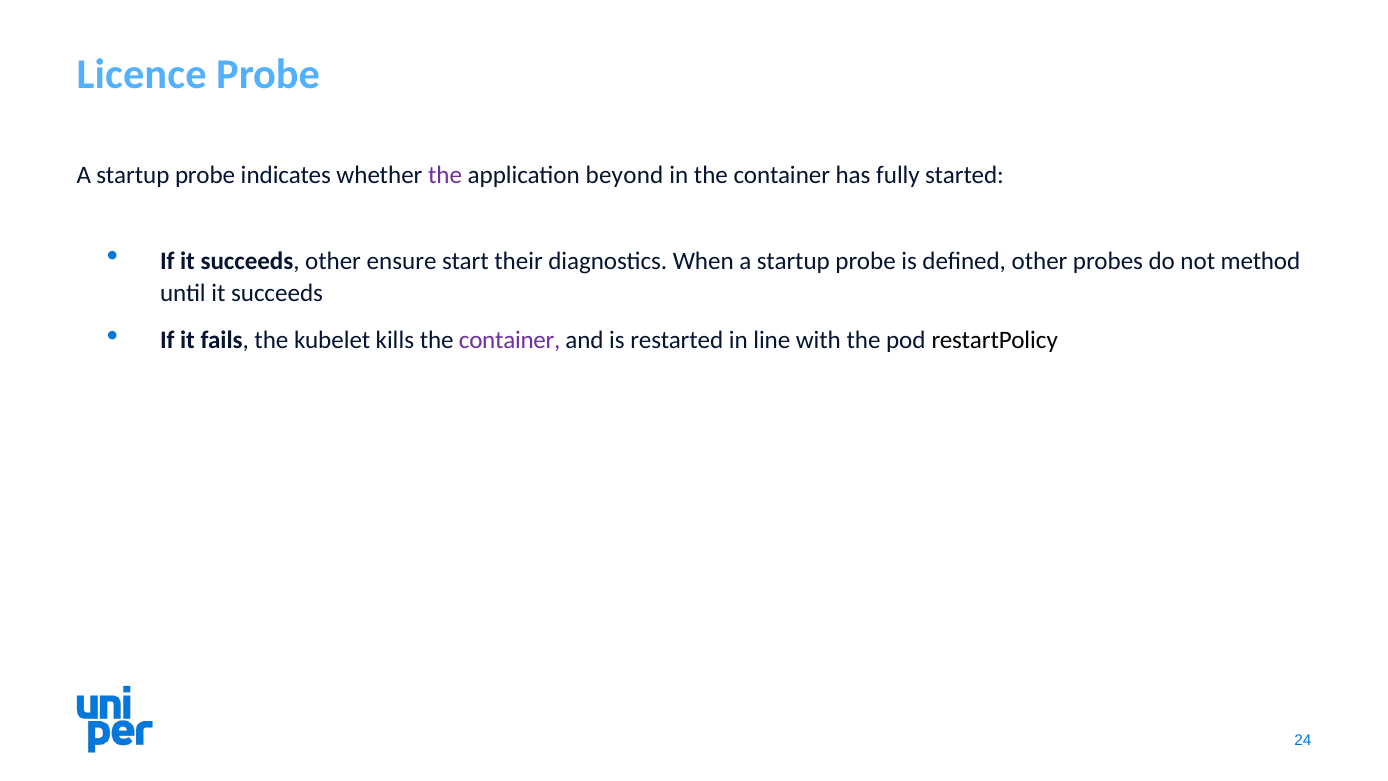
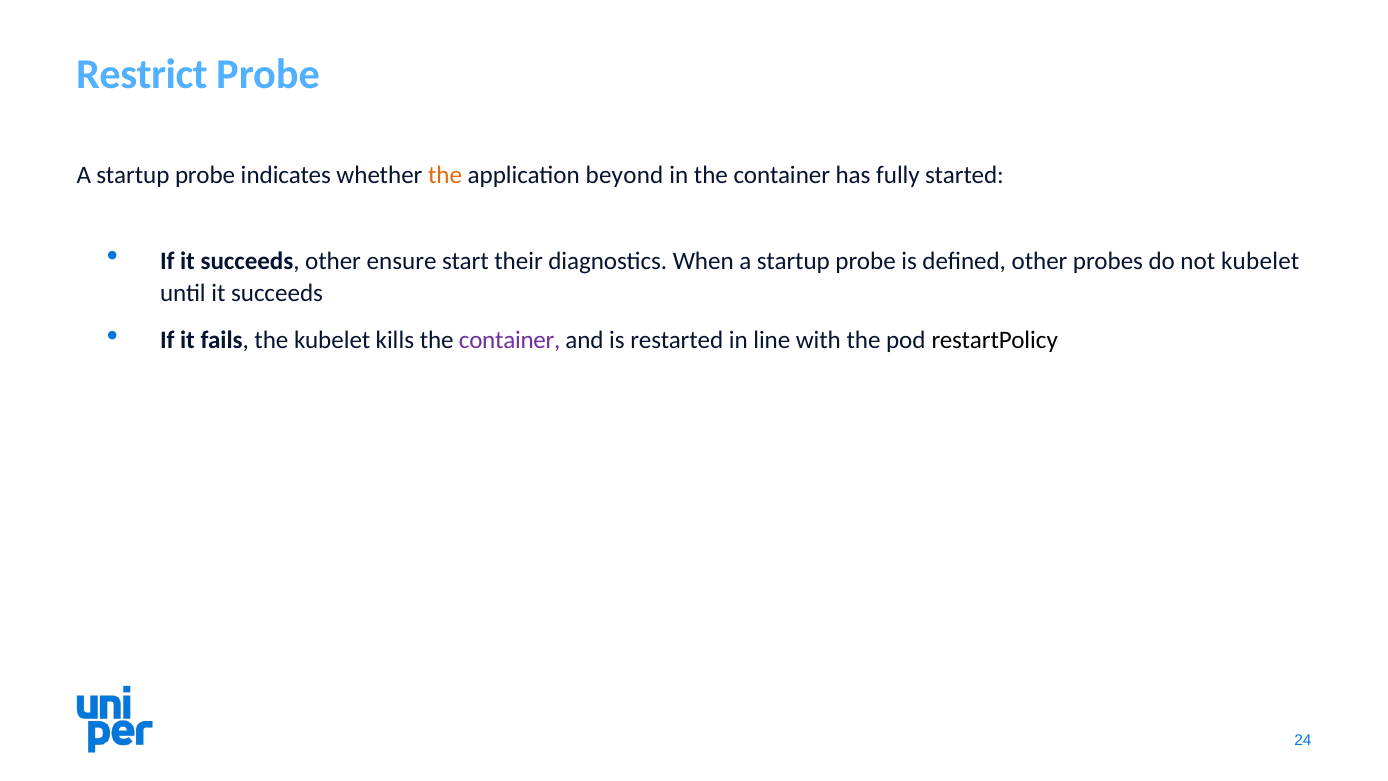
Licence: Licence -> Restrict (142, 75)
the colour: purple -> orange (445, 175)
not method: method -> kubelet (1260, 261)
